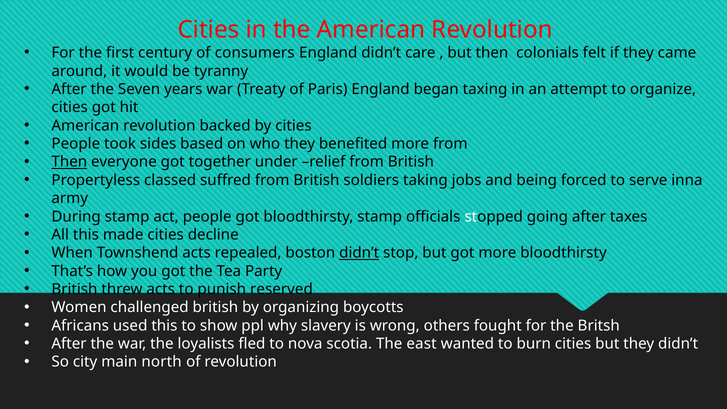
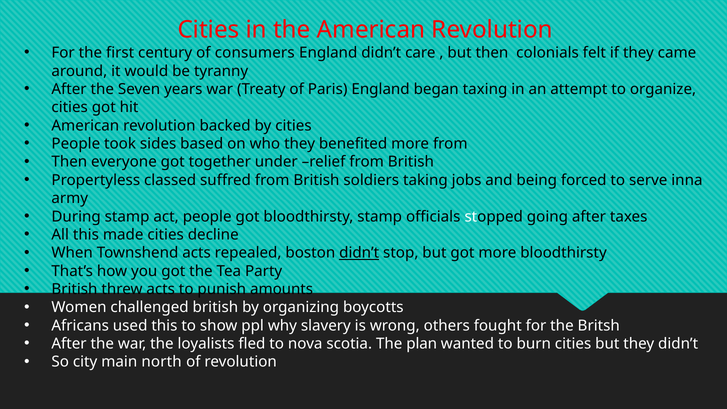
Then underline: present -> none (69, 162)
reserved: reserved -> amounts (282, 289)
east: east -> plan (422, 344)
